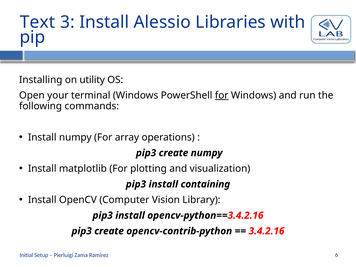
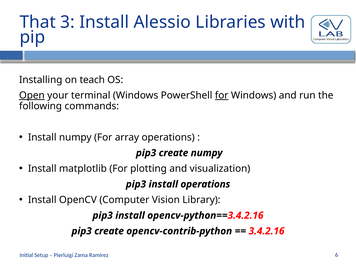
Text: Text -> That (38, 22)
utility: utility -> teach (92, 80)
Open underline: none -> present (32, 95)
install containing: containing -> operations (205, 184)
